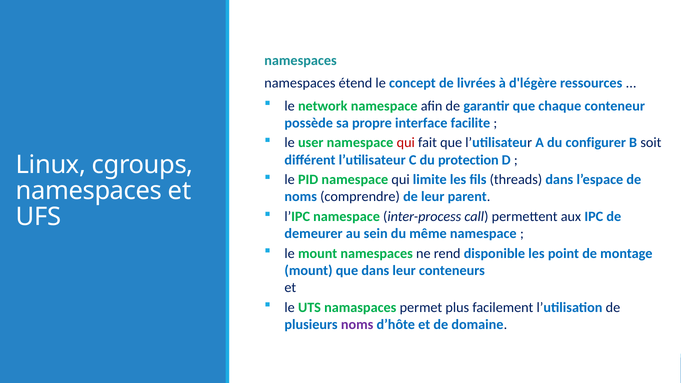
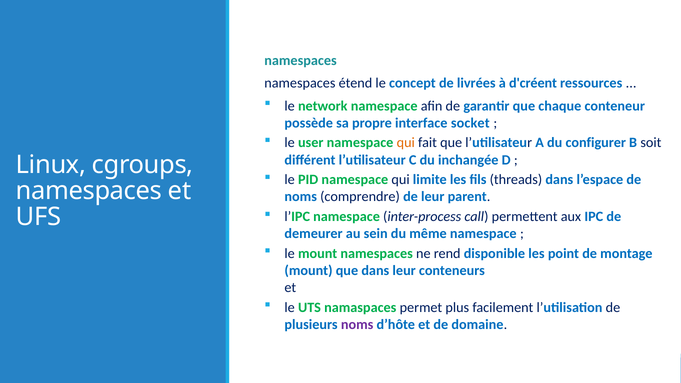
d'légère: d'légère -> d'créent (533, 83)
facilite: facilite -> socket (470, 123)
qui colour: red -> orange (406, 143)
protection: protection -> inchangée (468, 160)
